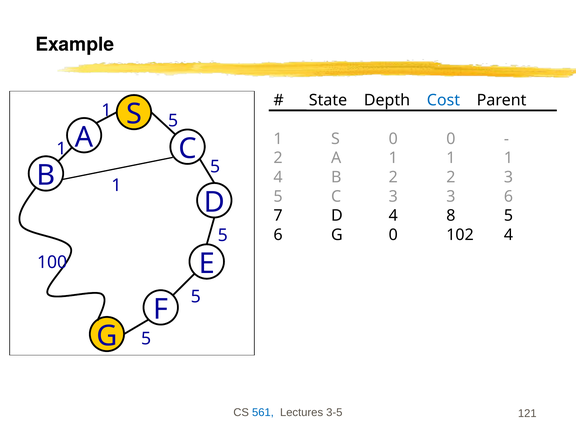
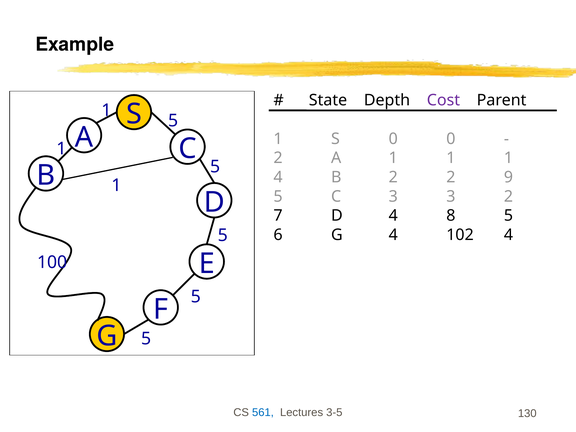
Cost colour: blue -> purple (443, 100)
2 3: 3 -> 9 (508, 177)
3 6: 6 -> 2 (508, 196)
G 0: 0 -> 4 (393, 235)
121: 121 -> 130 (527, 414)
